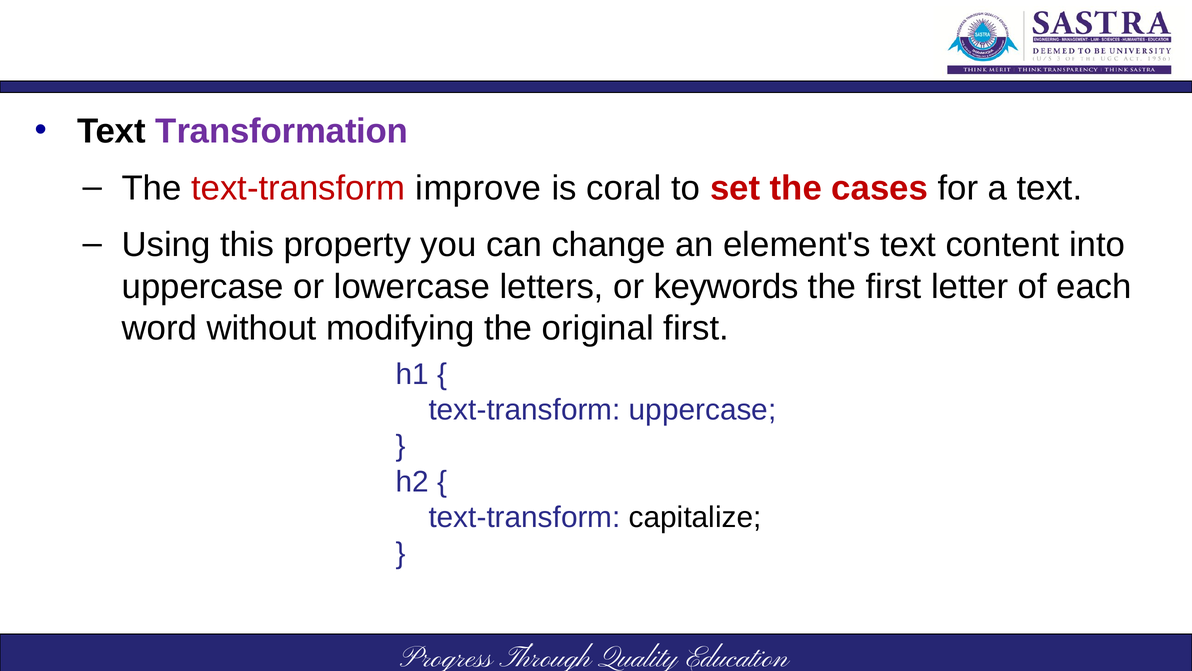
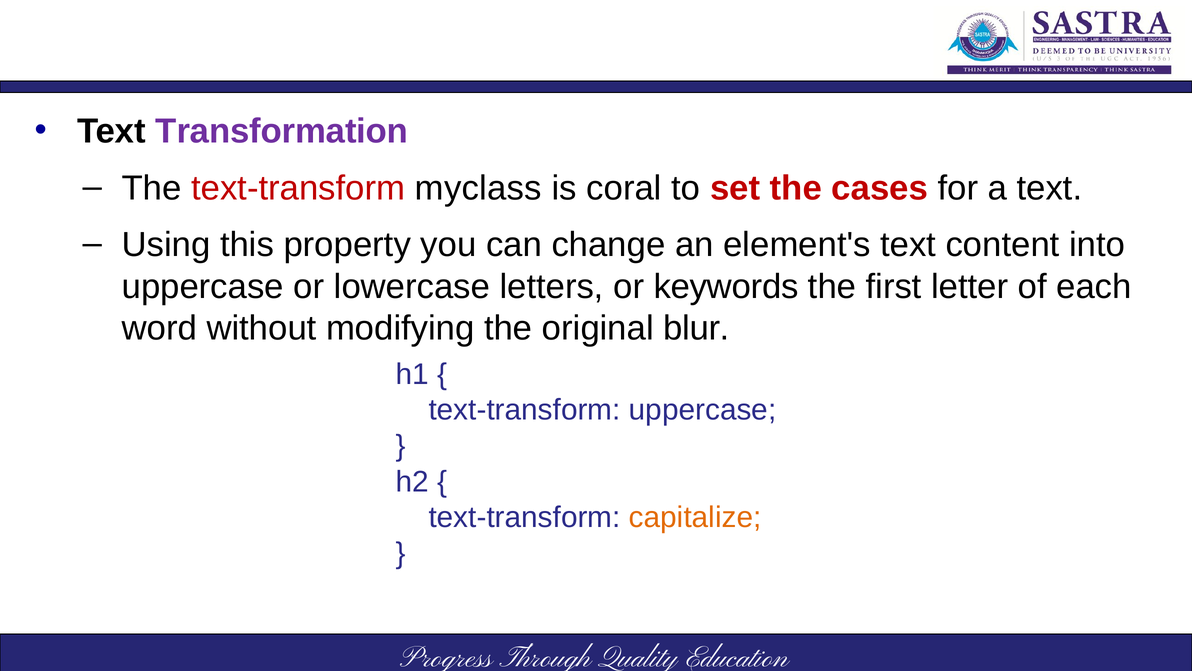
improve: improve -> myclass (478, 188)
original first: first -> blur (696, 328)
capitalize colour: black -> orange (695, 517)
